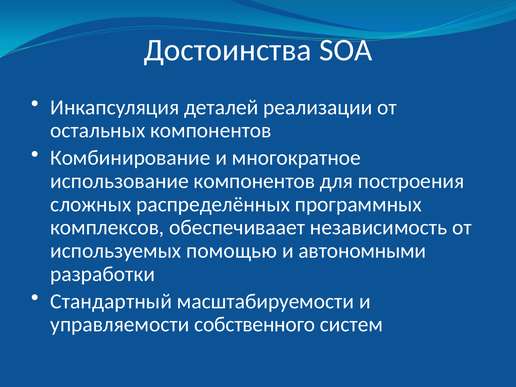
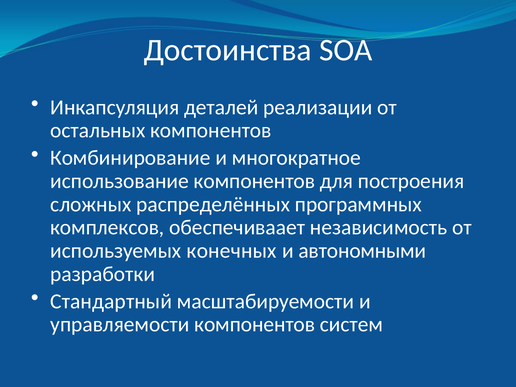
помощью: помощью -> конечных (232, 251)
управляемости собственного: собственного -> компонентов (255, 325)
